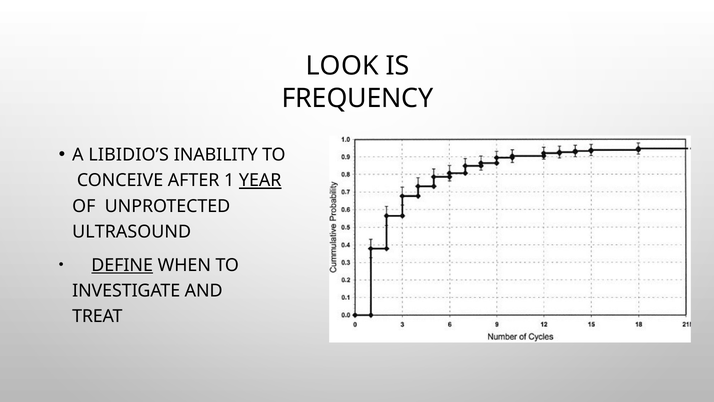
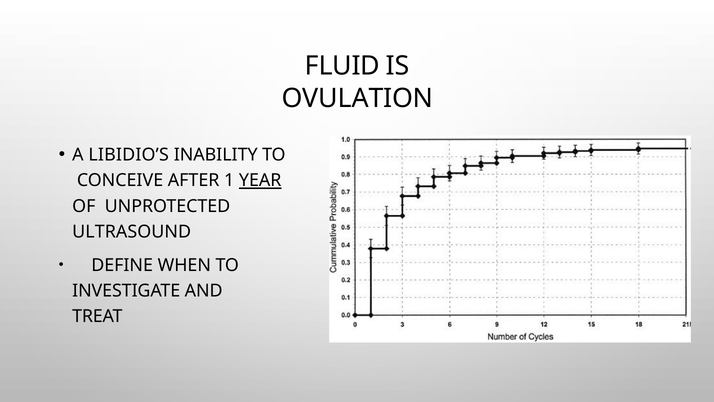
LOOK: LOOK -> FLUID (342, 66)
FREQUENCY: FREQUENCY -> OVULATION (357, 98)
DEFINE underline: present -> none (122, 265)
